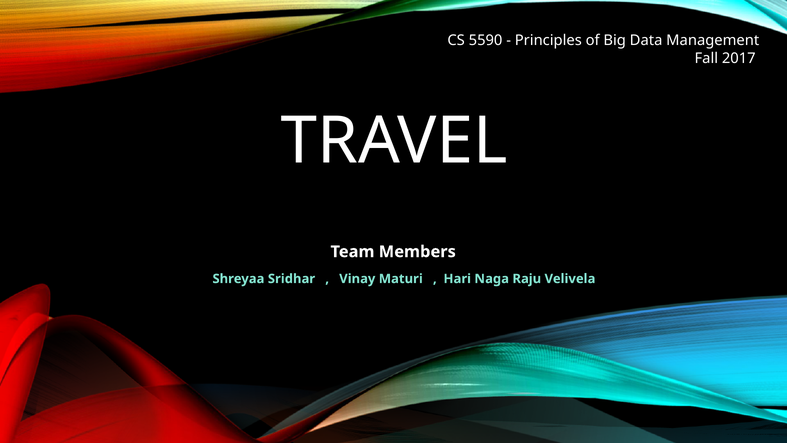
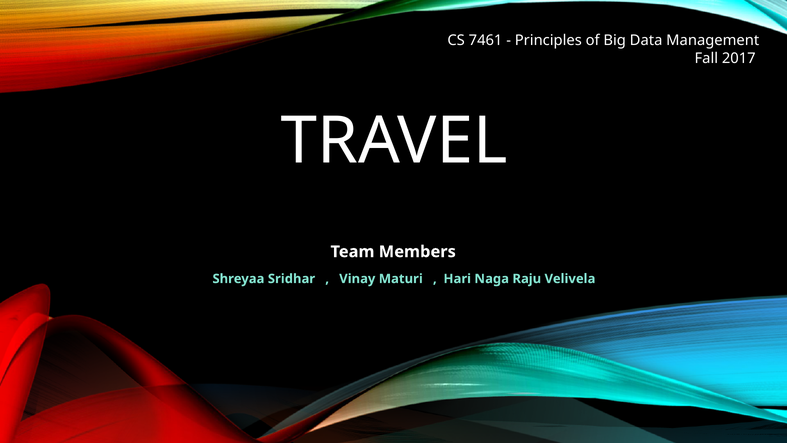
5590: 5590 -> 7461 (486, 40)
